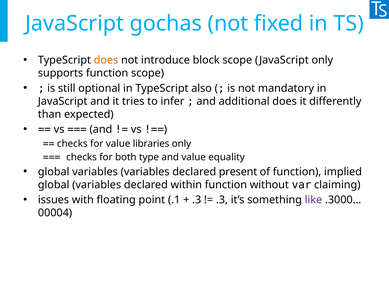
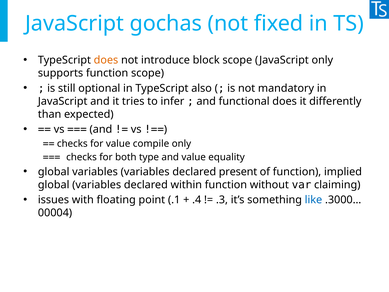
additional: additional -> functional (244, 101)
libraries: libraries -> compile (151, 143)
.3: .3 -> .4 (197, 200)
like colour: purple -> blue (313, 200)
